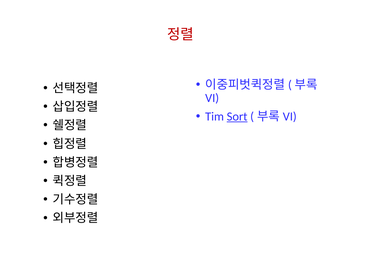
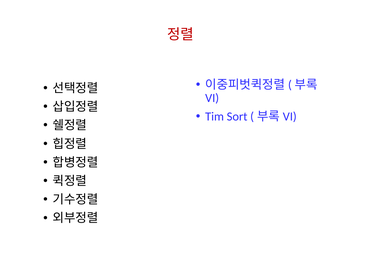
Sort underline: present -> none (237, 117)
